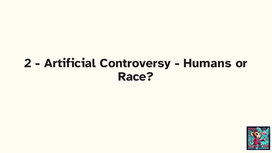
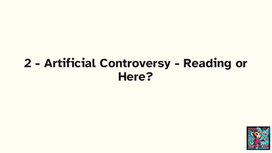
Humans: Humans -> Reading (208, 63)
Race: Race -> Here (136, 77)
